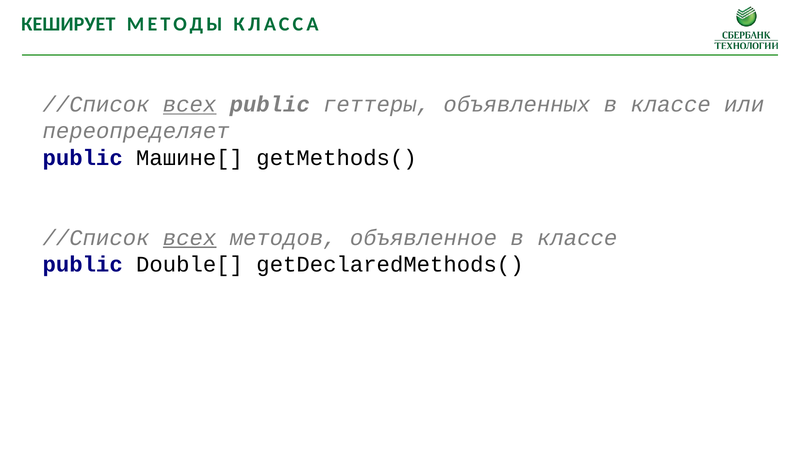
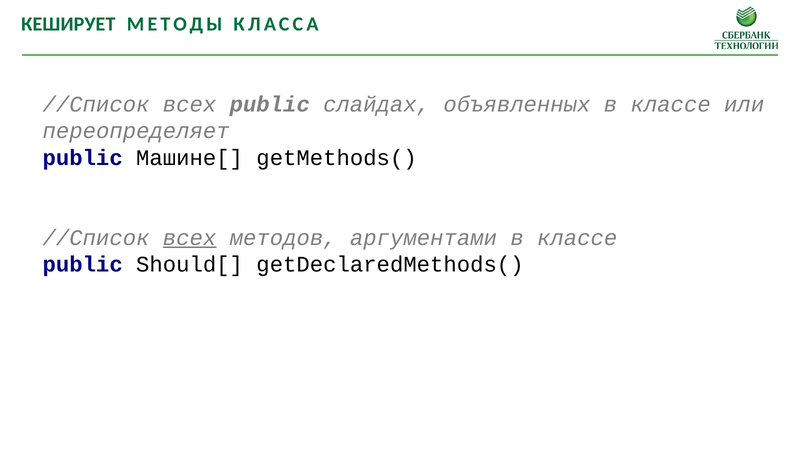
всех underline: present -> none (190, 104)
геттеры: геттеры -> слайдах (377, 104)
объявленное: объявленное -> аргументами (423, 238)
Double[: Double[ -> Should[ (190, 264)
